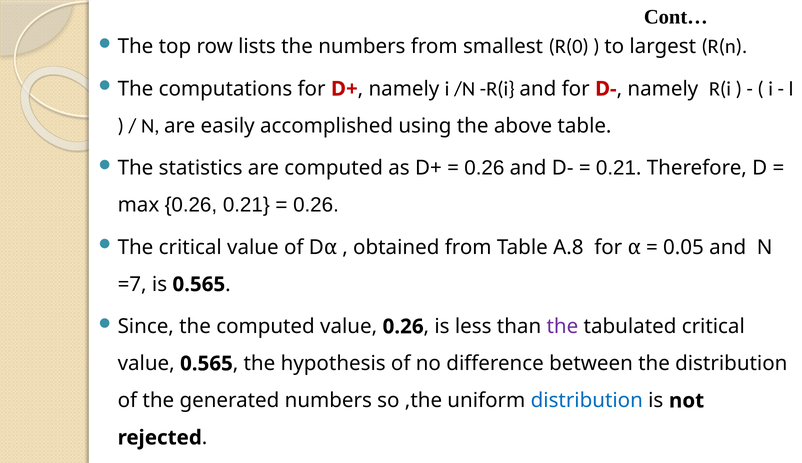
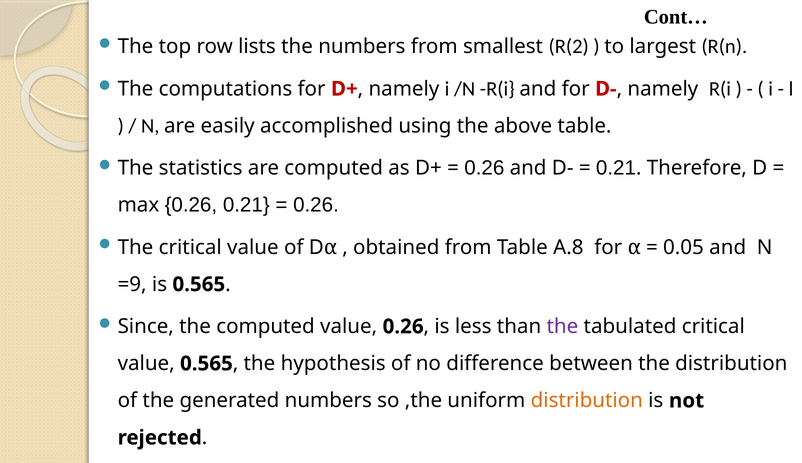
R(0: R(0 -> R(2 (569, 47)
=7: =7 -> =9 (132, 284)
distribution colour: blue -> orange (587, 400)
